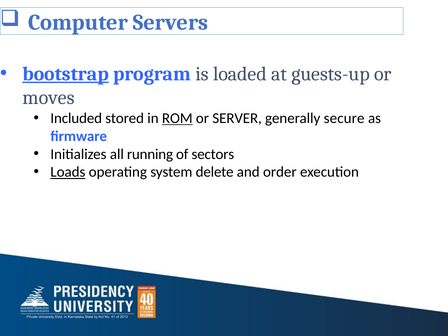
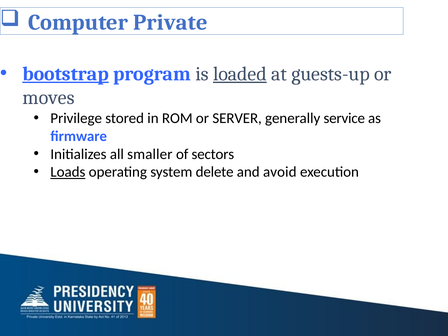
Servers: Servers -> Private (170, 22)
loaded underline: none -> present (240, 74)
Included: Included -> Privilege (76, 118)
ROM underline: present -> none (177, 118)
secure: secure -> service (344, 118)
running: running -> smaller (150, 154)
order: order -> avoid (280, 172)
